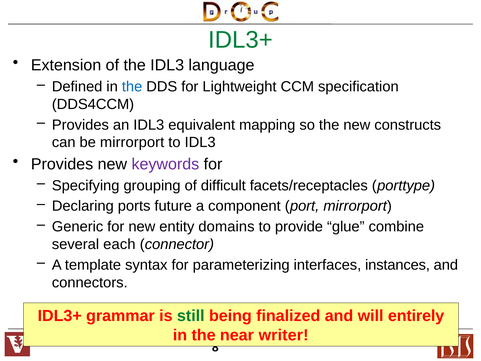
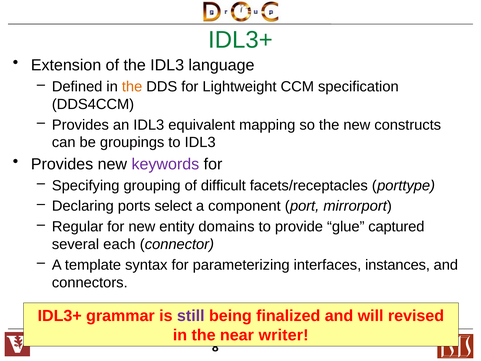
the colour: blue -> orange (132, 87)
be mirrorport: mirrorport -> groupings (132, 142)
future: future -> select (173, 206)
Generic: Generic -> Regular (78, 227)
combine: combine -> captured (396, 227)
still colour: green -> purple (191, 316)
entirely: entirely -> revised (416, 316)
